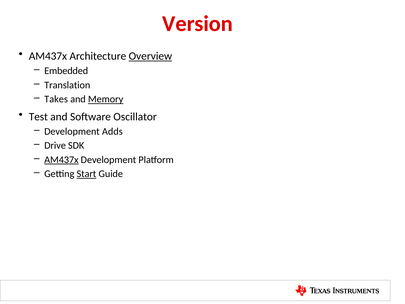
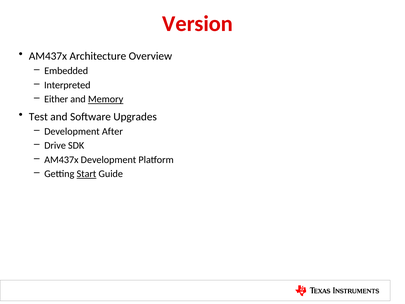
Overview underline: present -> none (150, 56)
Translation: Translation -> Interpreted (67, 85)
Takes: Takes -> Either (56, 99)
Oscillator: Oscillator -> Upgrades (135, 117)
Adds: Adds -> After (112, 131)
AM437x underline: present -> none (61, 160)
